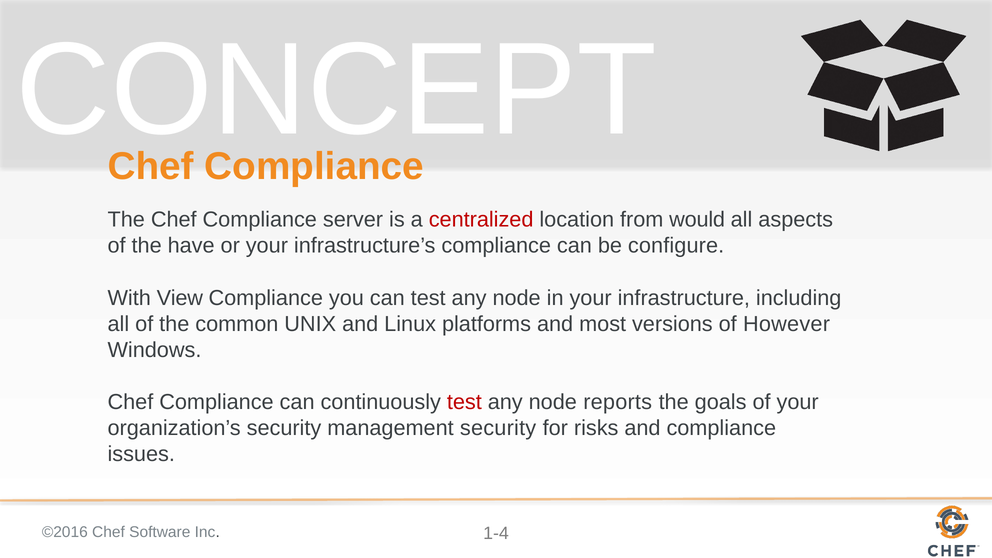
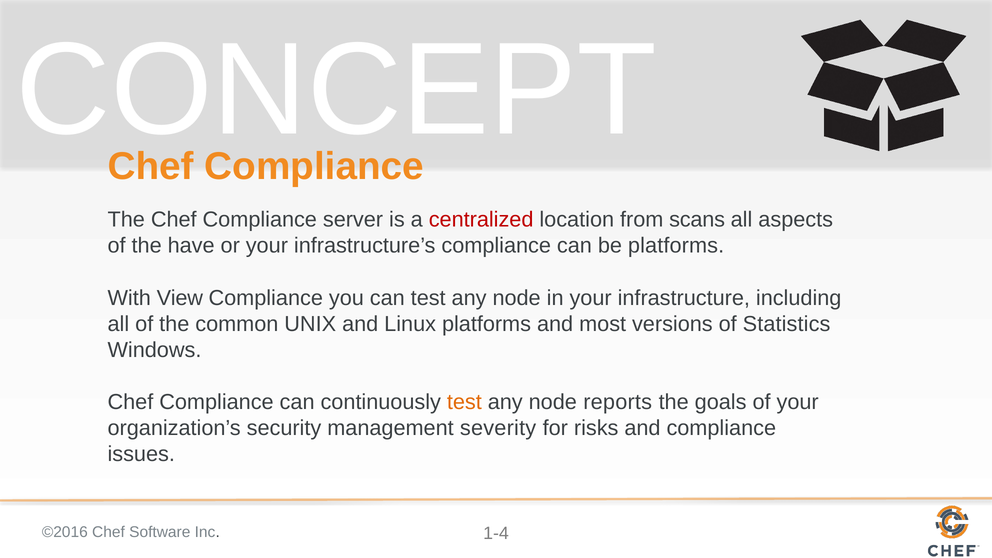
would: would -> scans (697, 220)
be configure: configure -> platforms (676, 246)
However: However -> Statistics (787, 324)
test colour: red -> orange (464, 402)
management security: security -> severity (498, 428)
